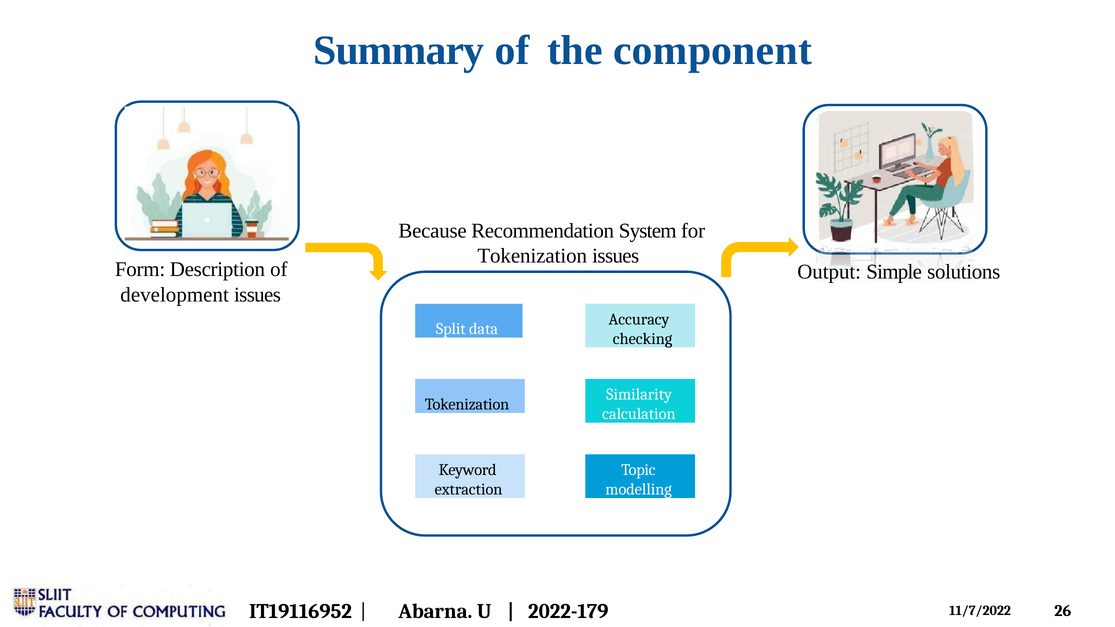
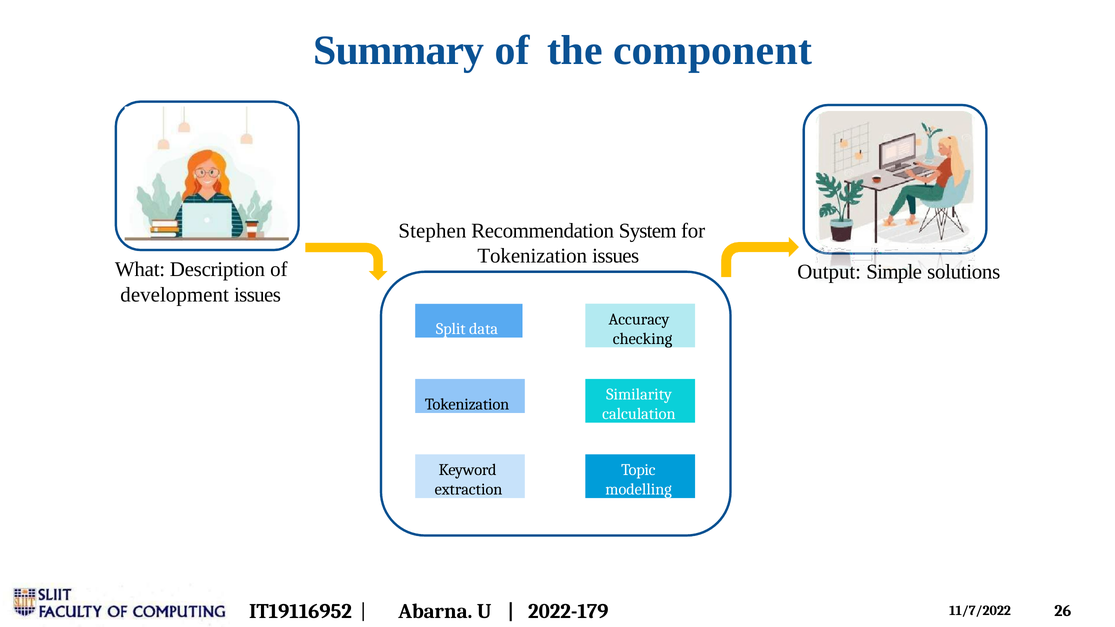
Because: Because -> Stephen (432, 231)
Form: Form -> What (140, 270)
